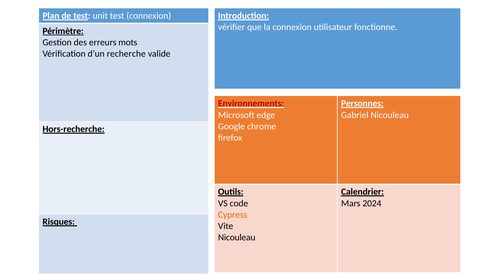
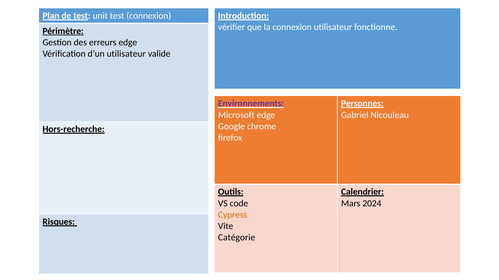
erreurs mots: mots -> edge (128, 42)
d’un recherche: recherche -> utilisateur (126, 54)
Environnements colour: red -> purple (251, 104)
Nicouleau: Nicouleau -> Catégorie (237, 238)
